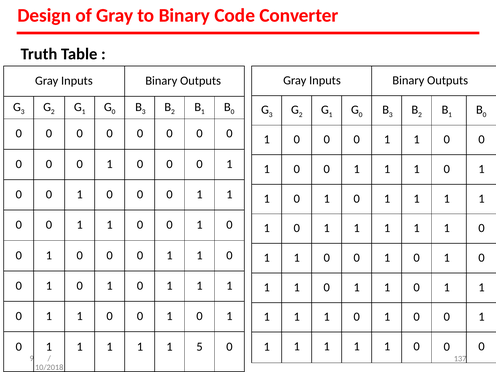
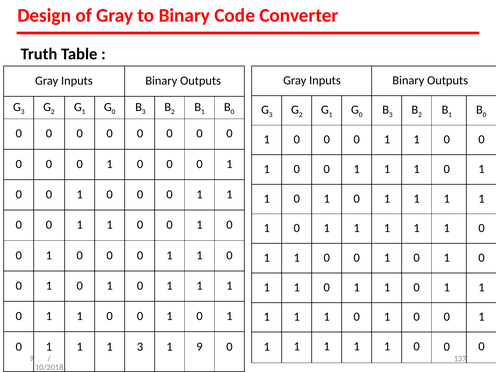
1: 1 -> 3 (140, 347)
1 5: 5 -> 9 (199, 347)
